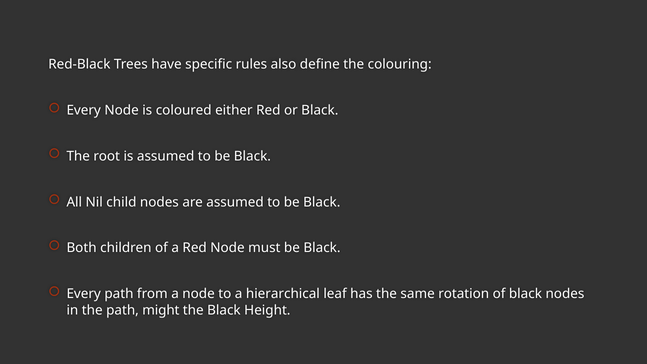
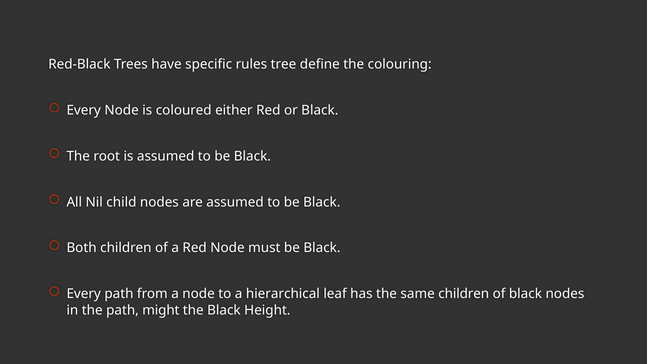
also: also -> tree (283, 64)
same rotation: rotation -> children (464, 294)
